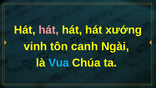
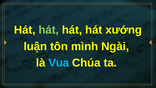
hát colour: pink -> light green (49, 30)
vinh: vinh -> luận (35, 46)
canh: canh -> mình (85, 46)
